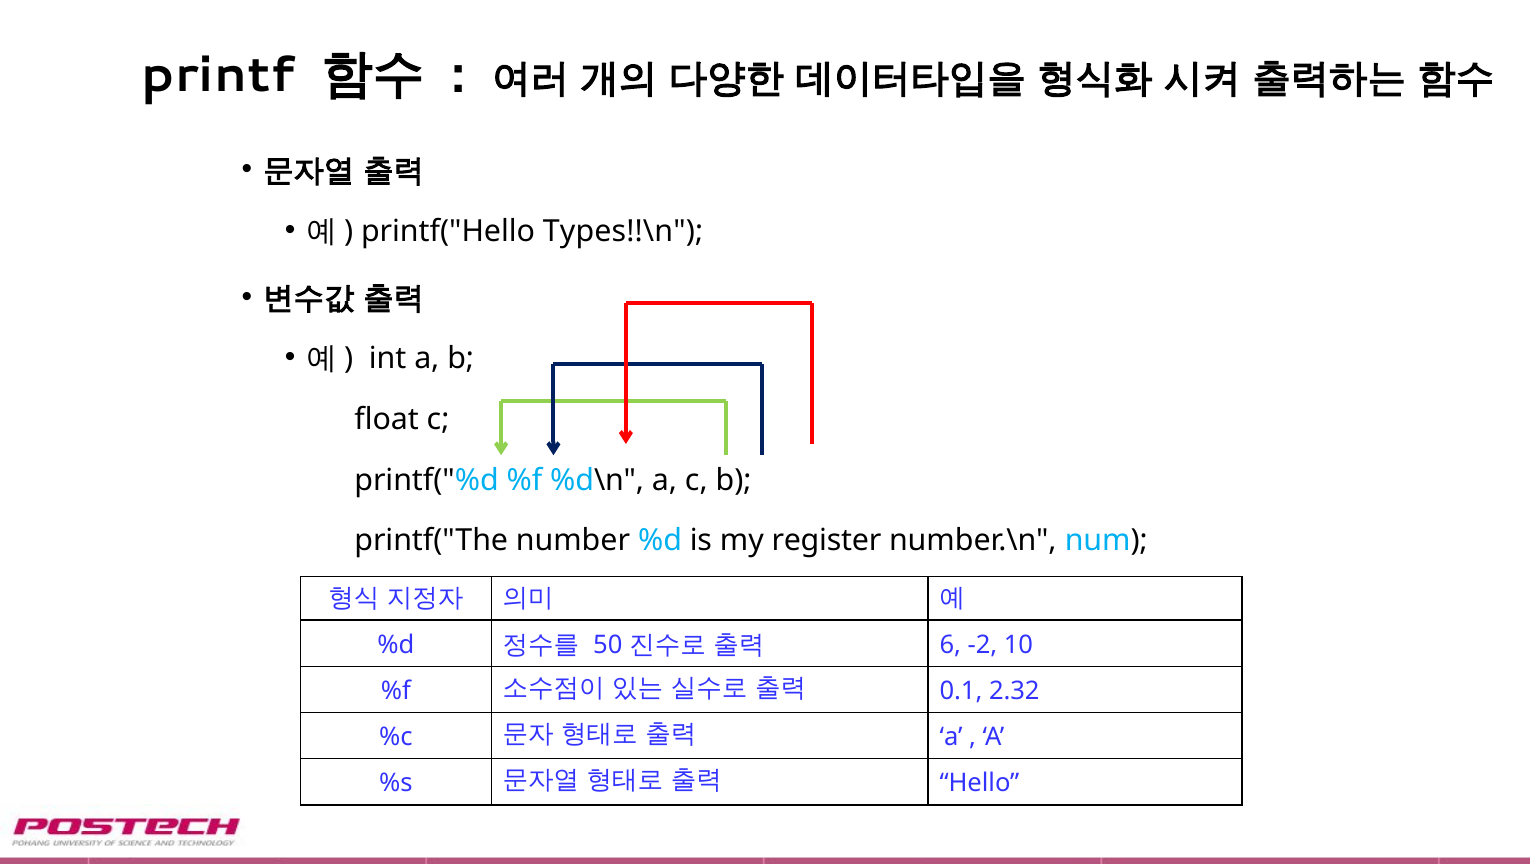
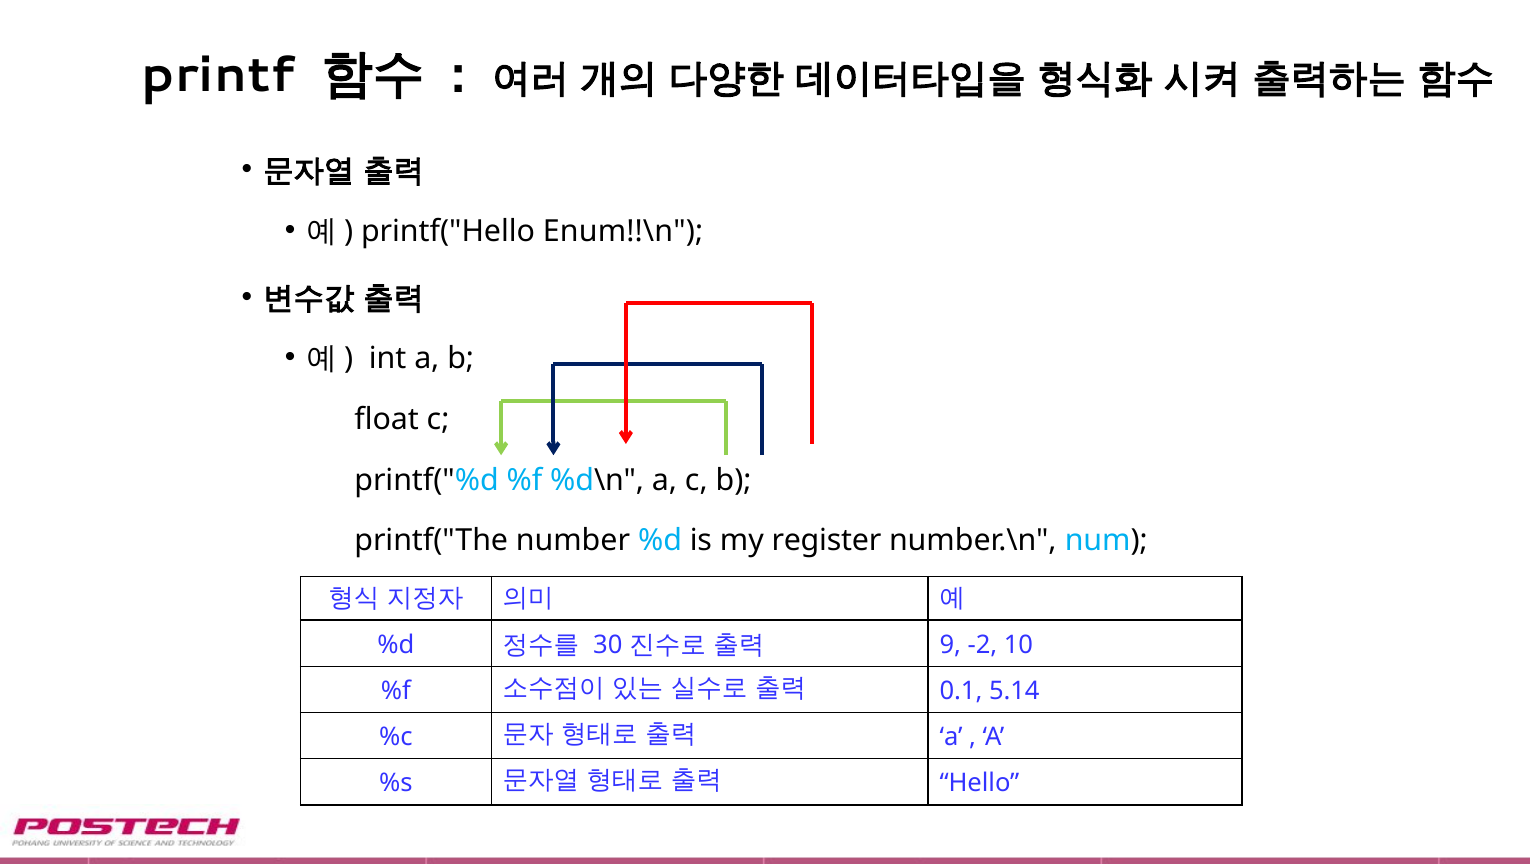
Types!!\n: Types!!\n -> Enum!!\n (623, 231)
50: 50 -> 30 (608, 645)
6: 6 -> 9 (950, 645)
2.32: 2.32 -> 5.14 (1014, 691)
